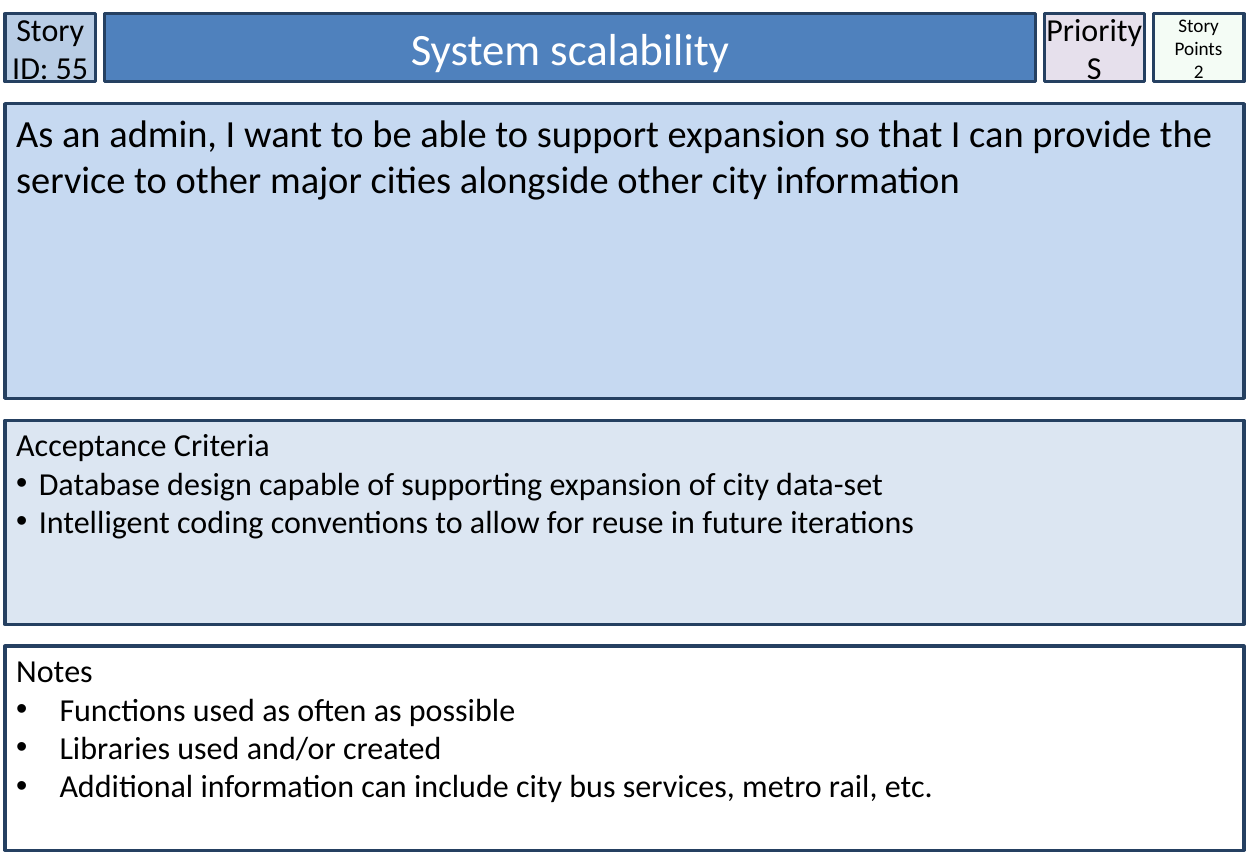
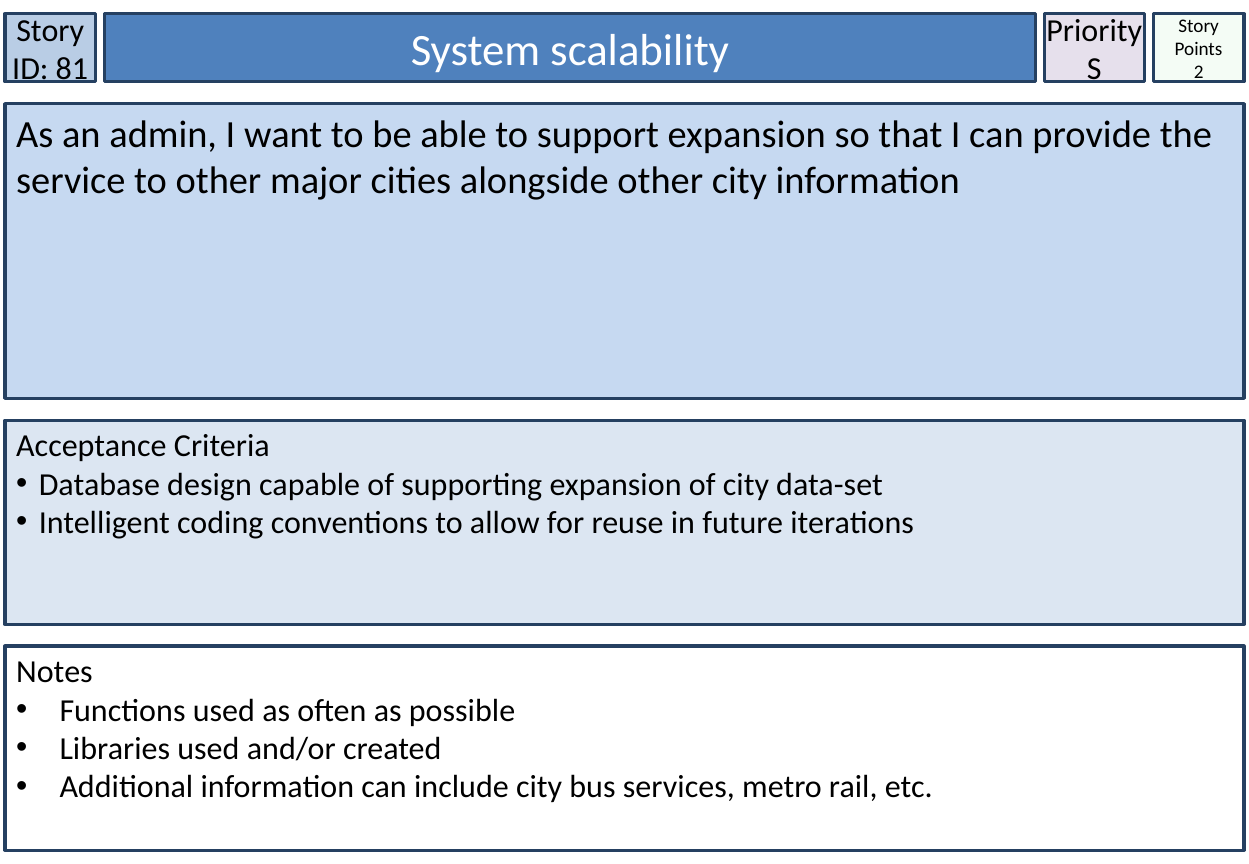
55: 55 -> 81 (72, 69)
